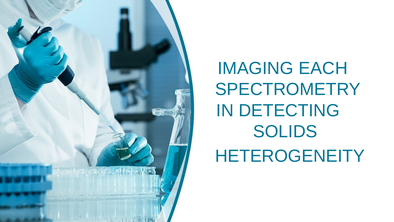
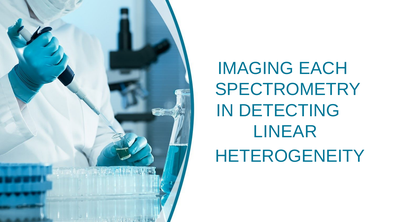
SOLIDS: SOLIDS -> LINEAR (285, 131)
